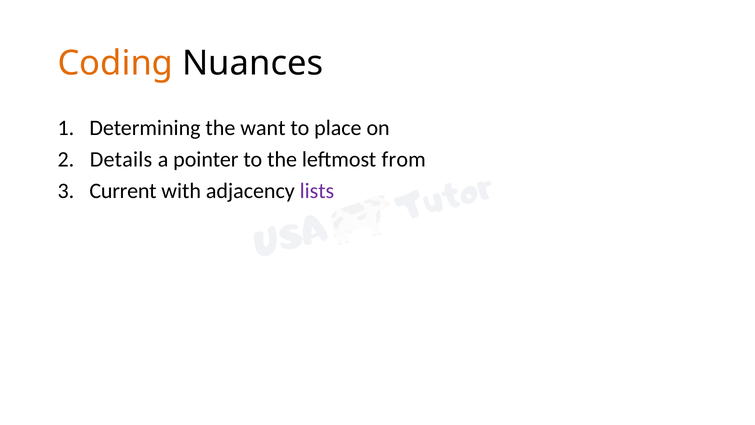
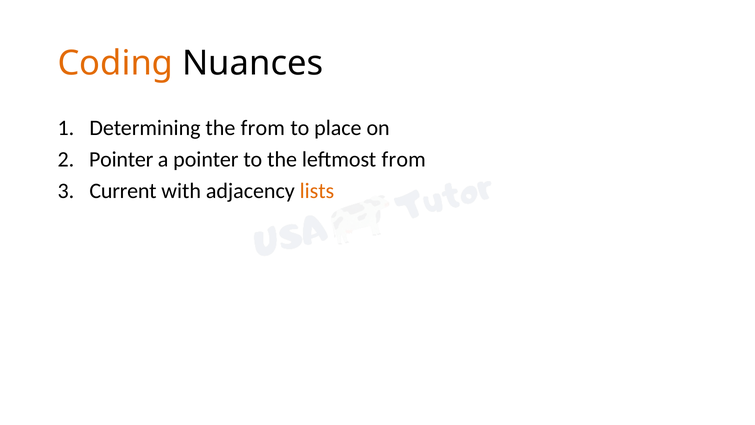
the want: want -> from (263, 128)
Details: Details -> Pointer (121, 159)
lists colour: purple -> orange (317, 191)
